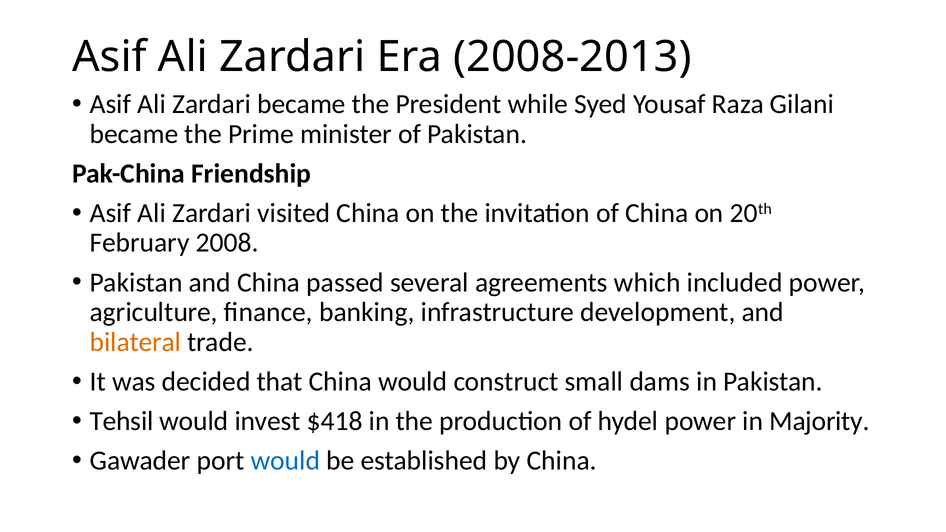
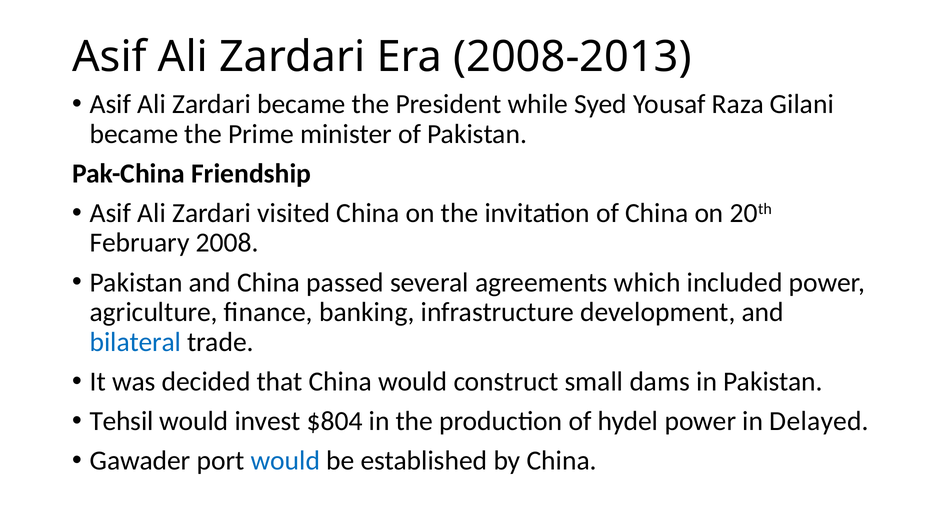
bilateral colour: orange -> blue (136, 342)
$418: $418 -> $804 (335, 421)
Majority: Majority -> Delayed (819, 421)
